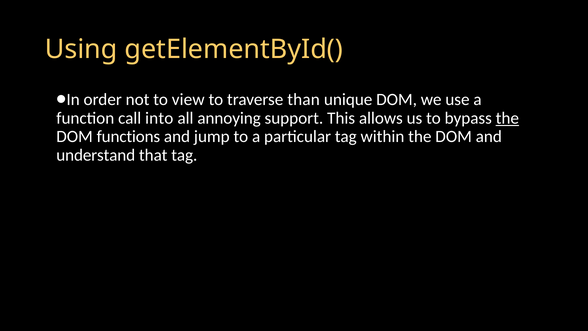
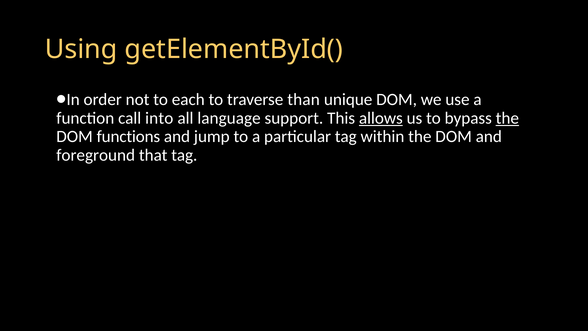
view: view -> each (188, 99)
annoying: annoying -> language (229, 118)
allows underline: none -> present (381, 118)
understand: understand -> foreground (96, 155)
